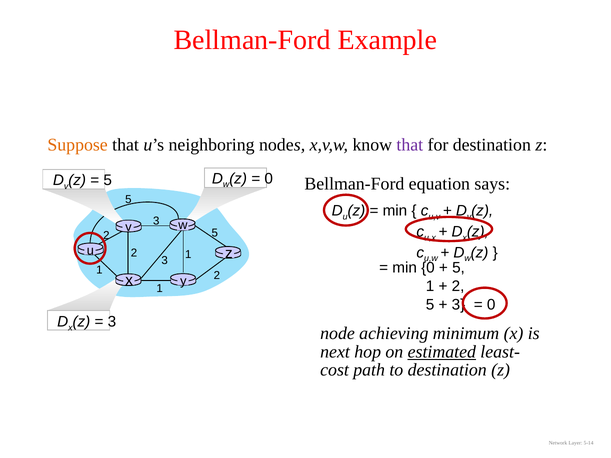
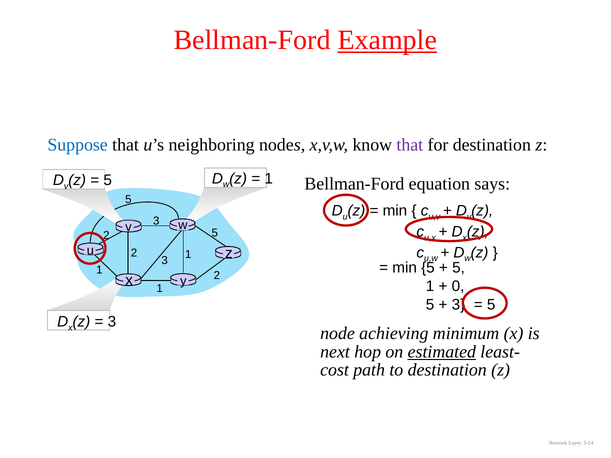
Example underline: none -> present (387, 40)
Suppose colour: orange -> blue (78, 145)
0: 0 -> 1 (269, 179)
min 0: 0 -> 5 (428, 268)
2: 2 -> 0 (458, 286)
0: 0 -> 5 (491, 305)
